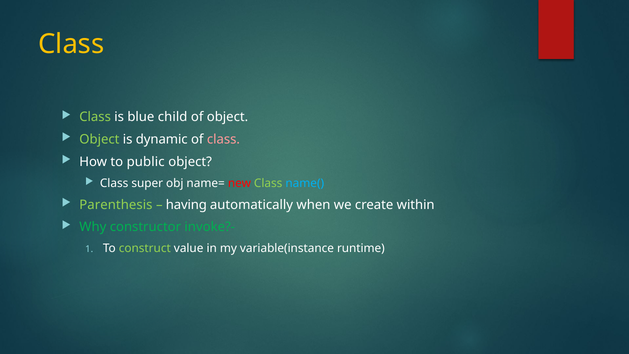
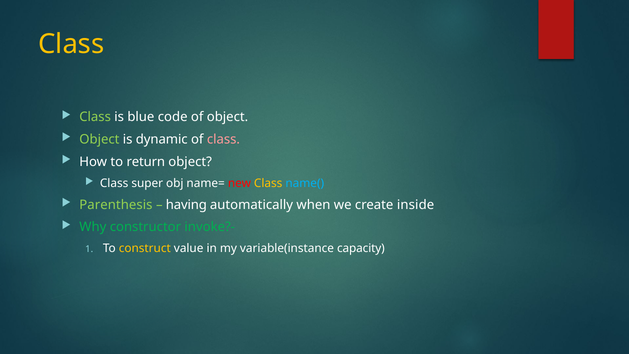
child: child -> code (173, 117)
public: public -> return (146, 162)
Class colour: light green -> yellow (268, 183)
within: within -> inside (416, 205)
construct colour: light green -> yellow (145, 248)
runtime: runtime -> capacity (361, 248)
